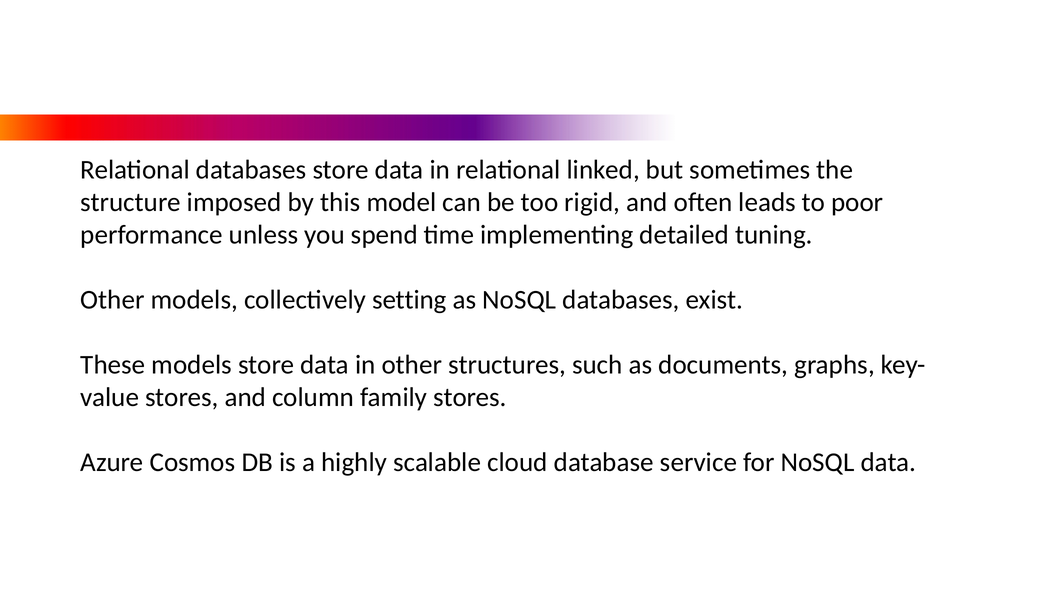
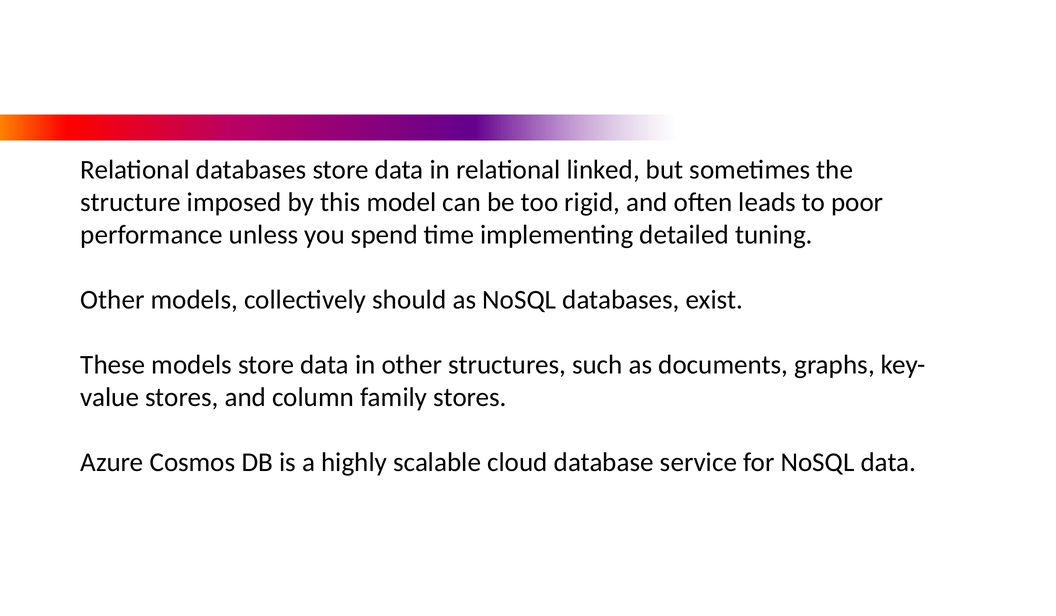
setting: setting -> should (409, 300)
